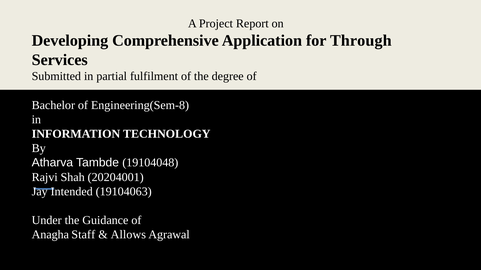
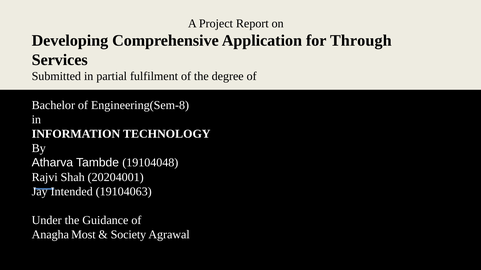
Staff: Staff -> Most (83, 235)
Allows: Allows -> Society (128, 235)
